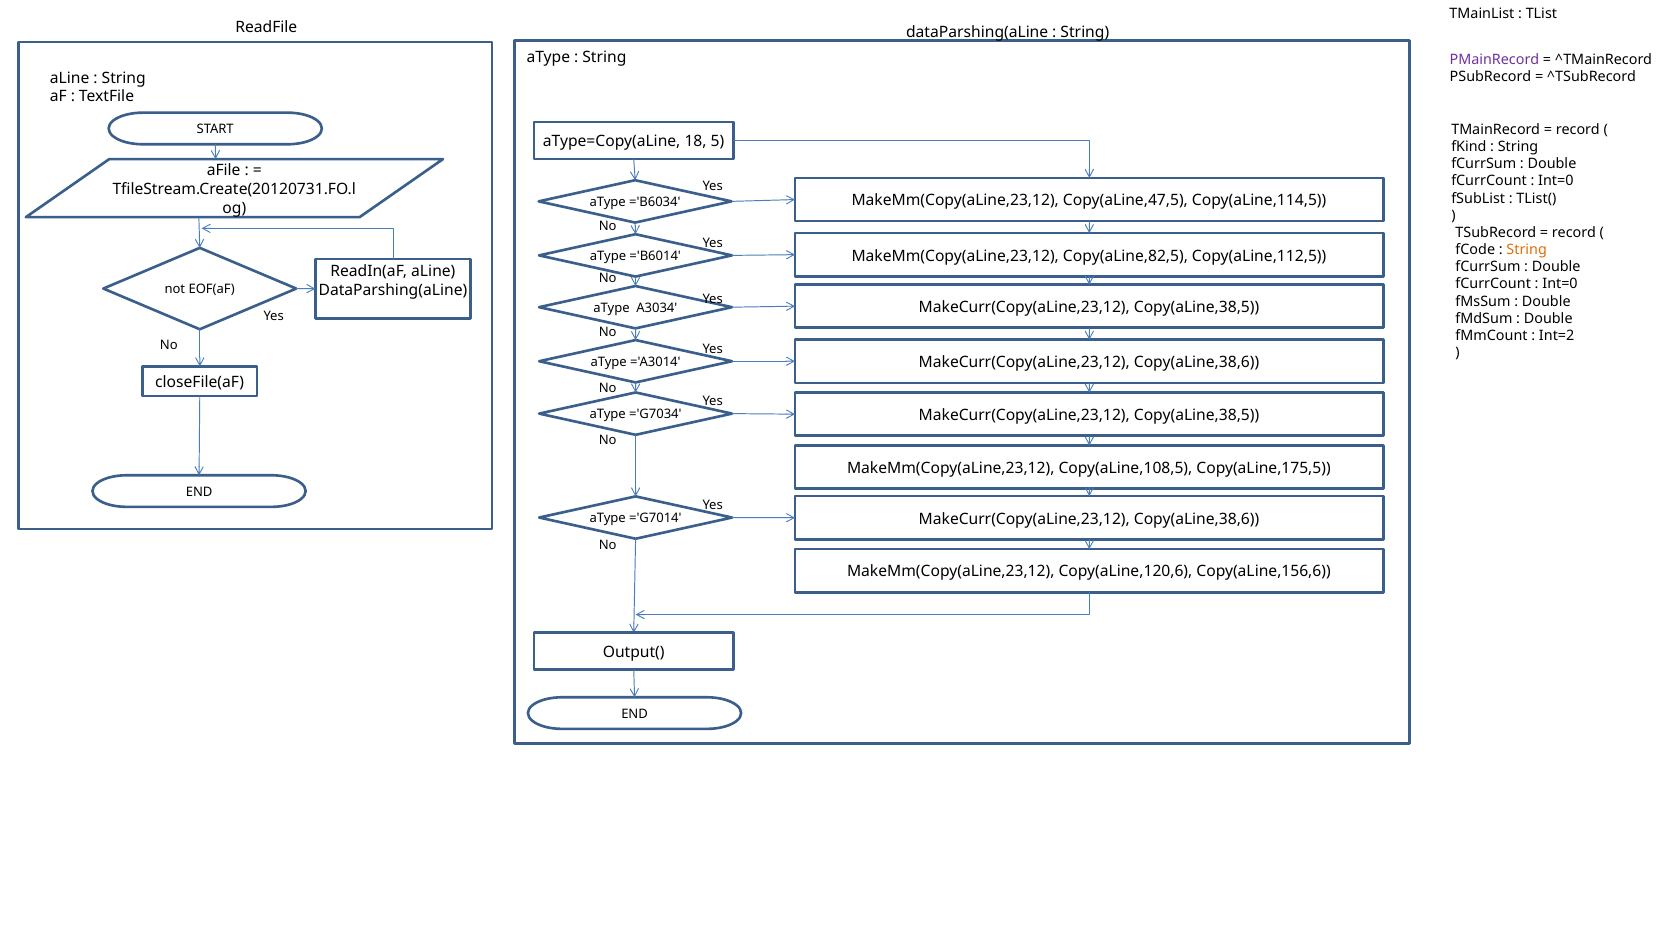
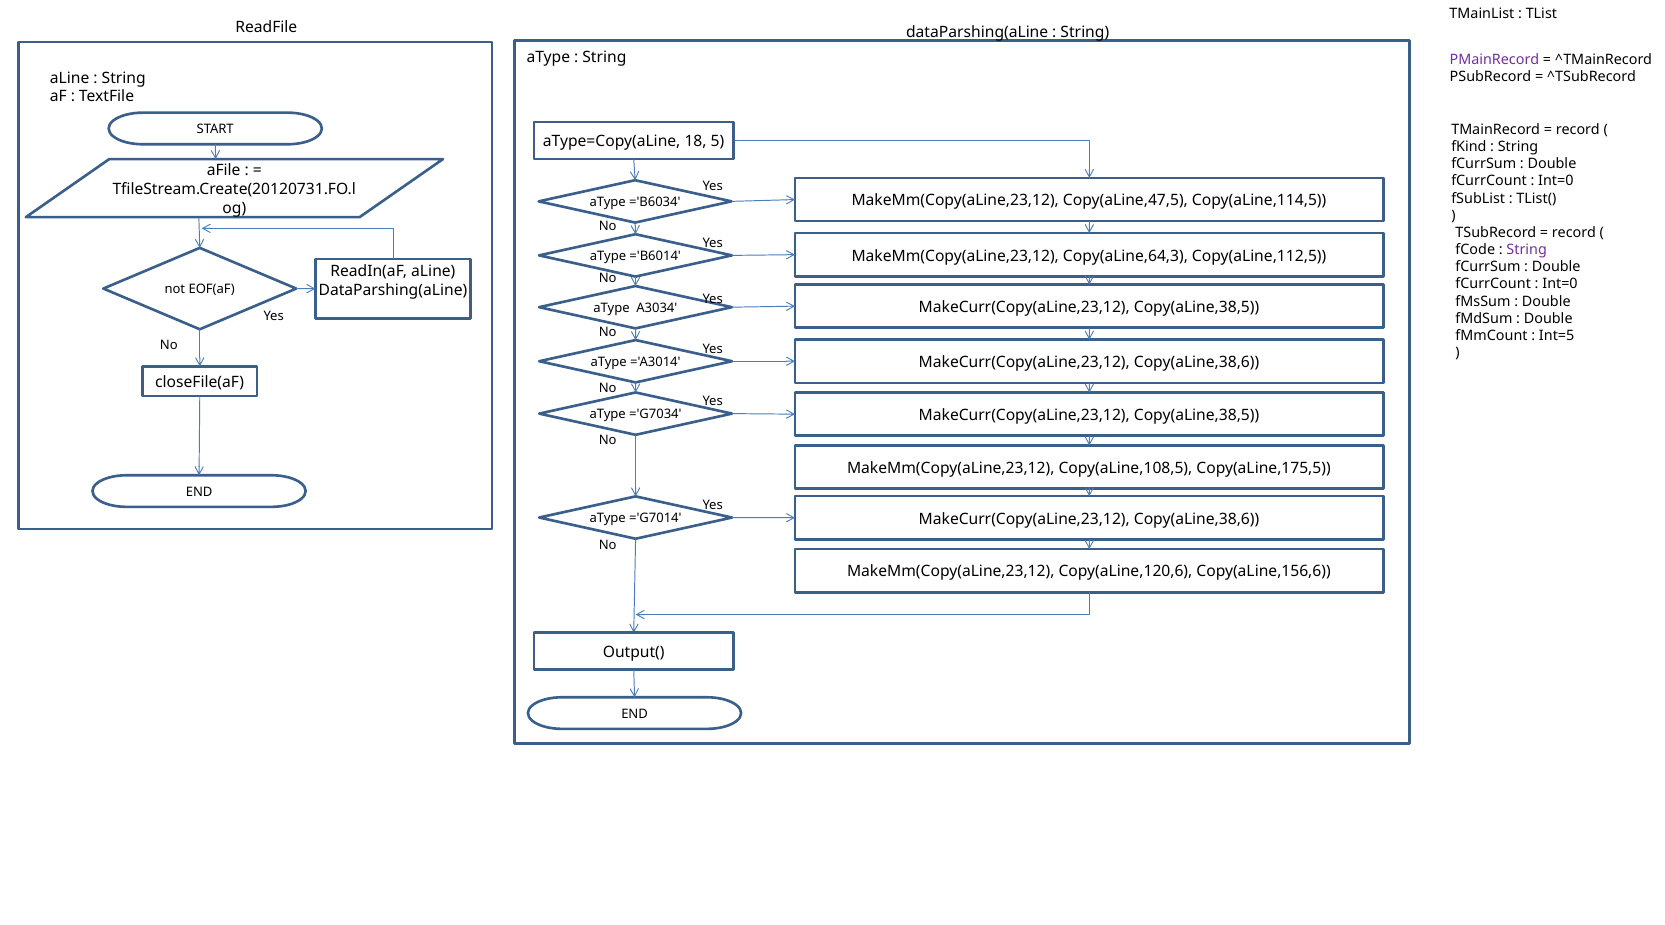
String colour: orange -> purple (1527, 250)
Copy(aLine,82,5: Copy(aLine,82,5 -> Copy(aLine,64,3 (1125, 256)
Int=2: Int=2 -> Int=5 (1557, 336)
